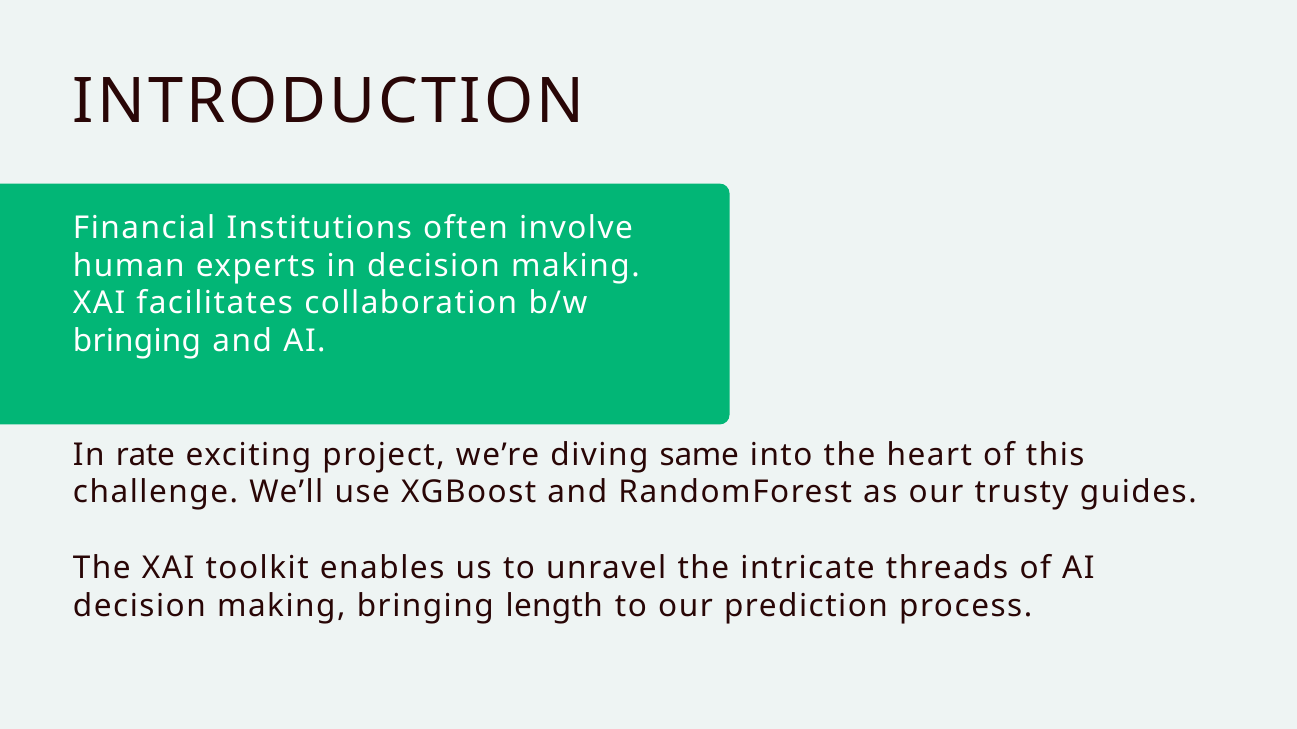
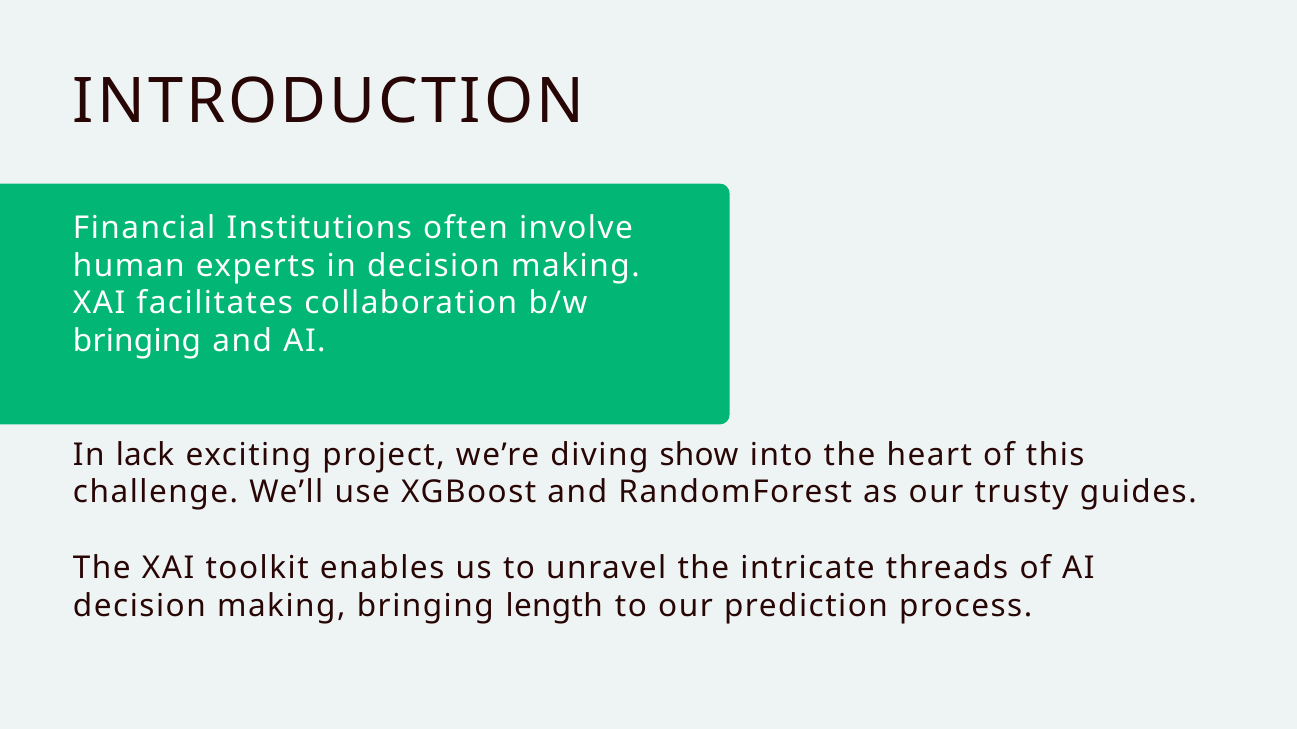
rate: rate -> lack (145, 455)
same: same -> show (699, 455)
